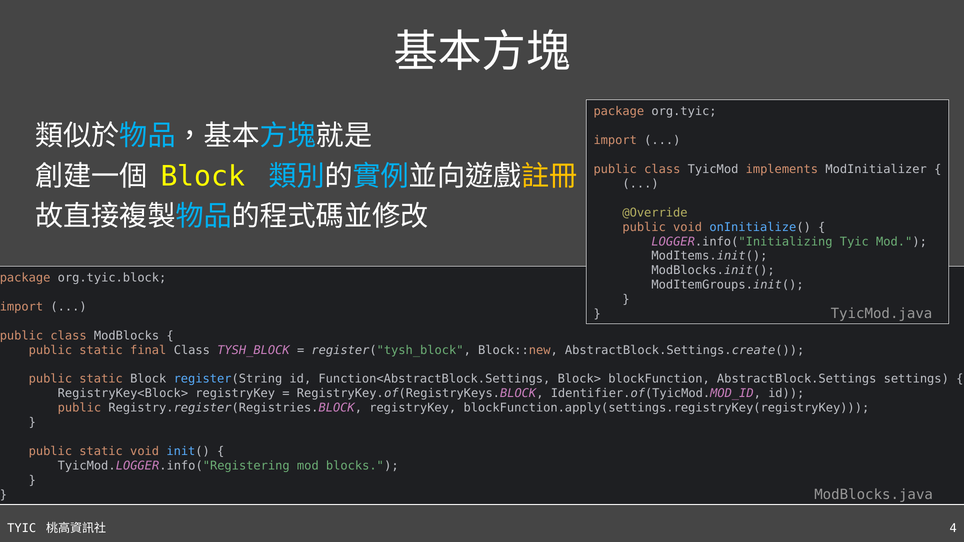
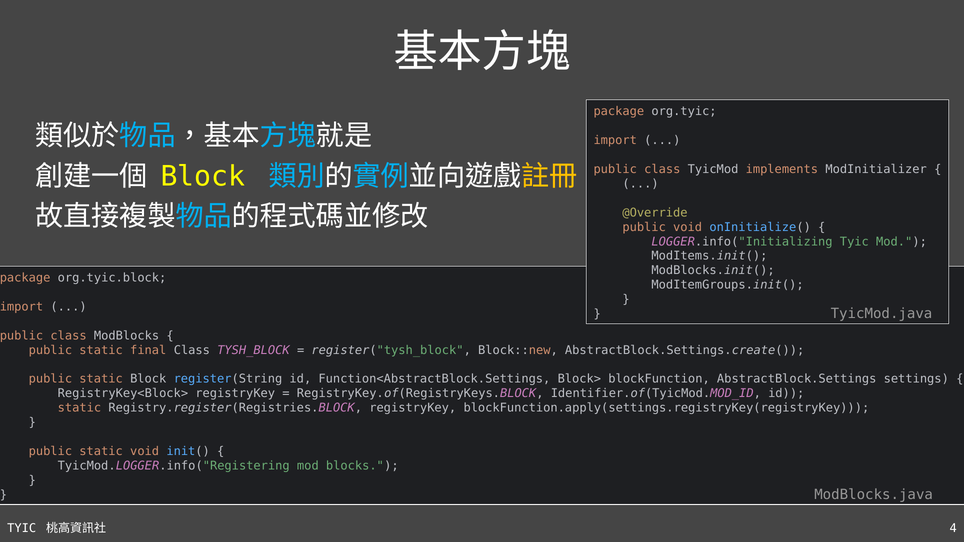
public: public -> static (79, 408)
